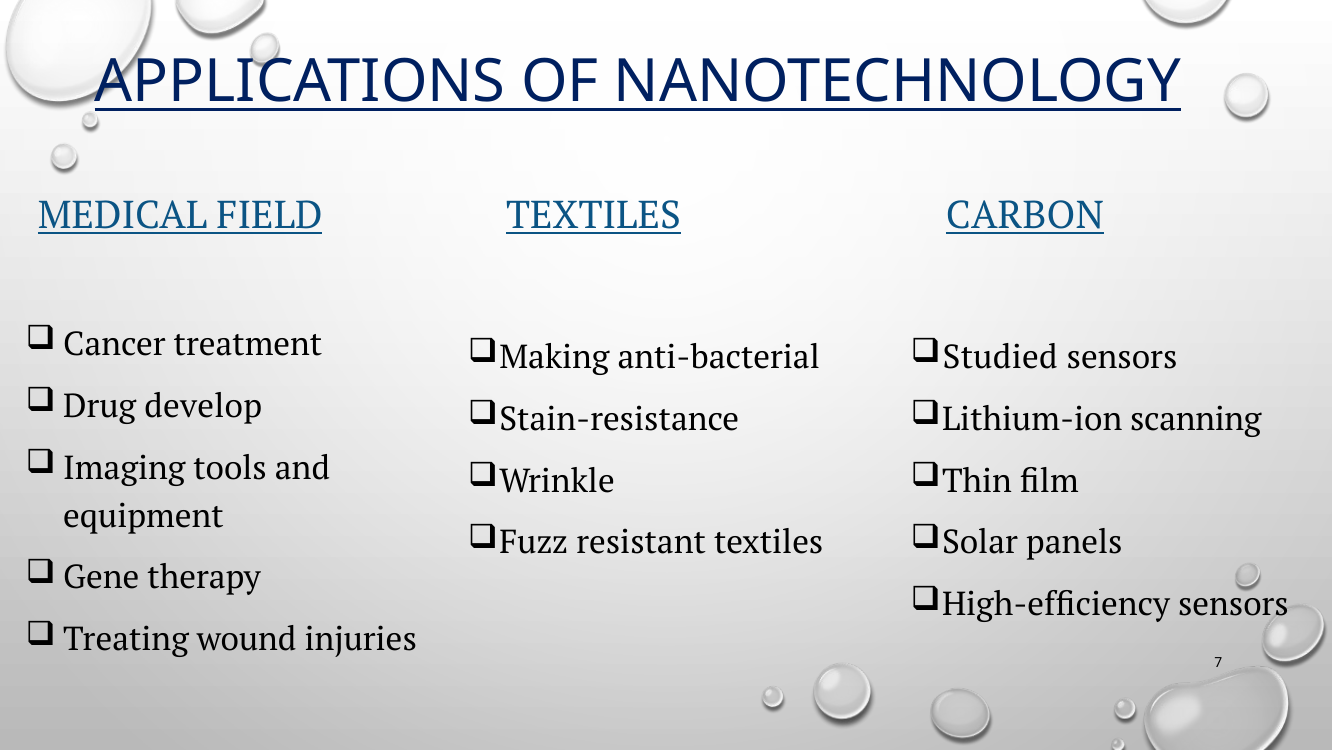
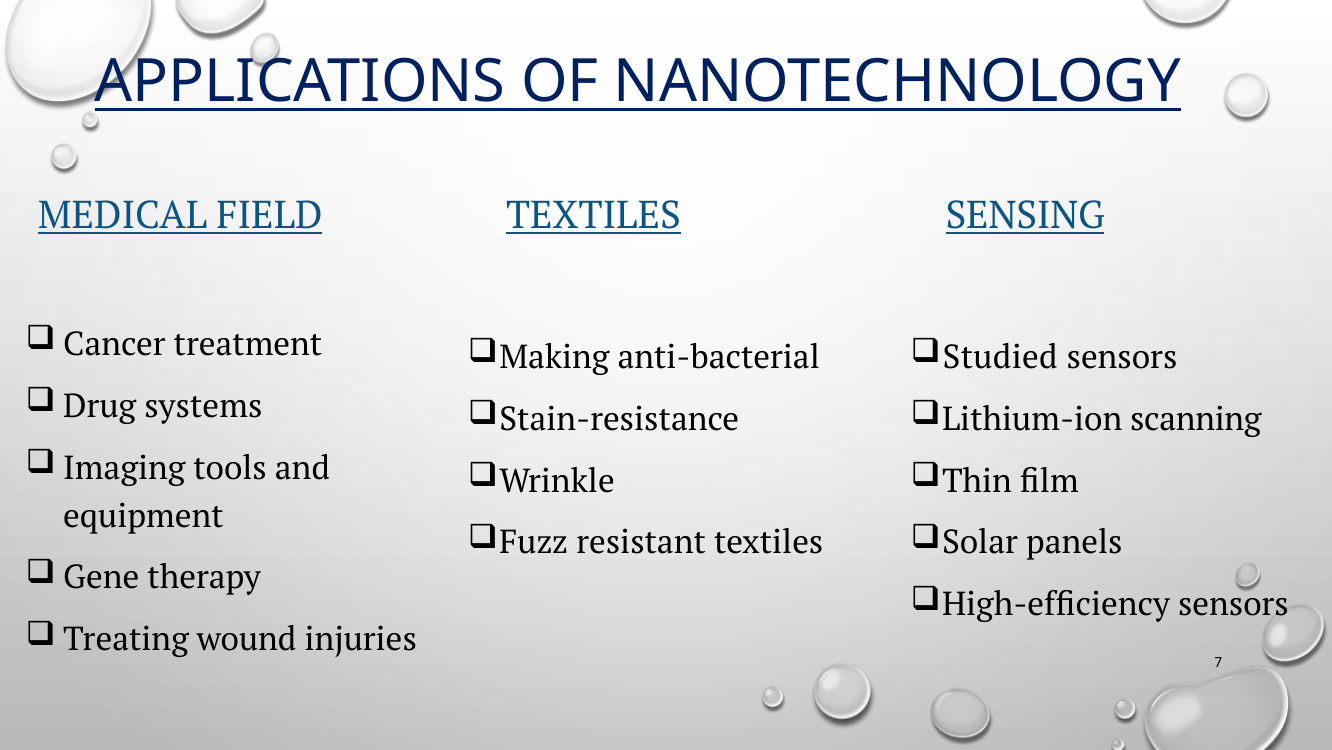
CARBON: CARBON -> SENSING (1025, 215)
develop: develop -> systems (203, 406)
